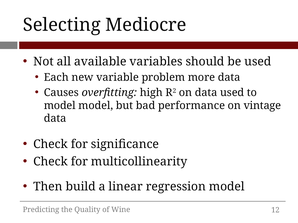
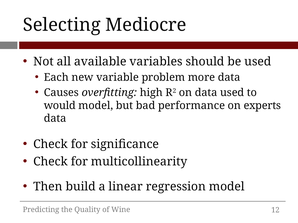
model: model -> would (60, 106)
vintage: vintage -> experts (262, 106)
